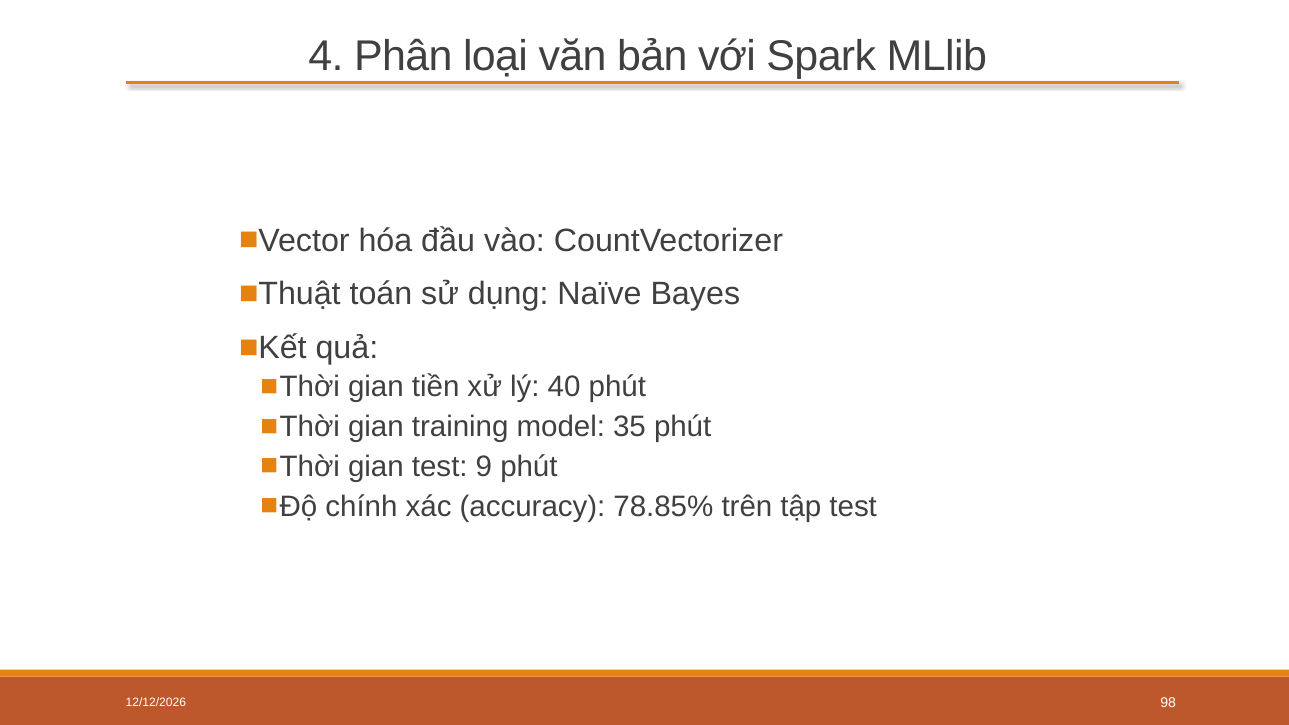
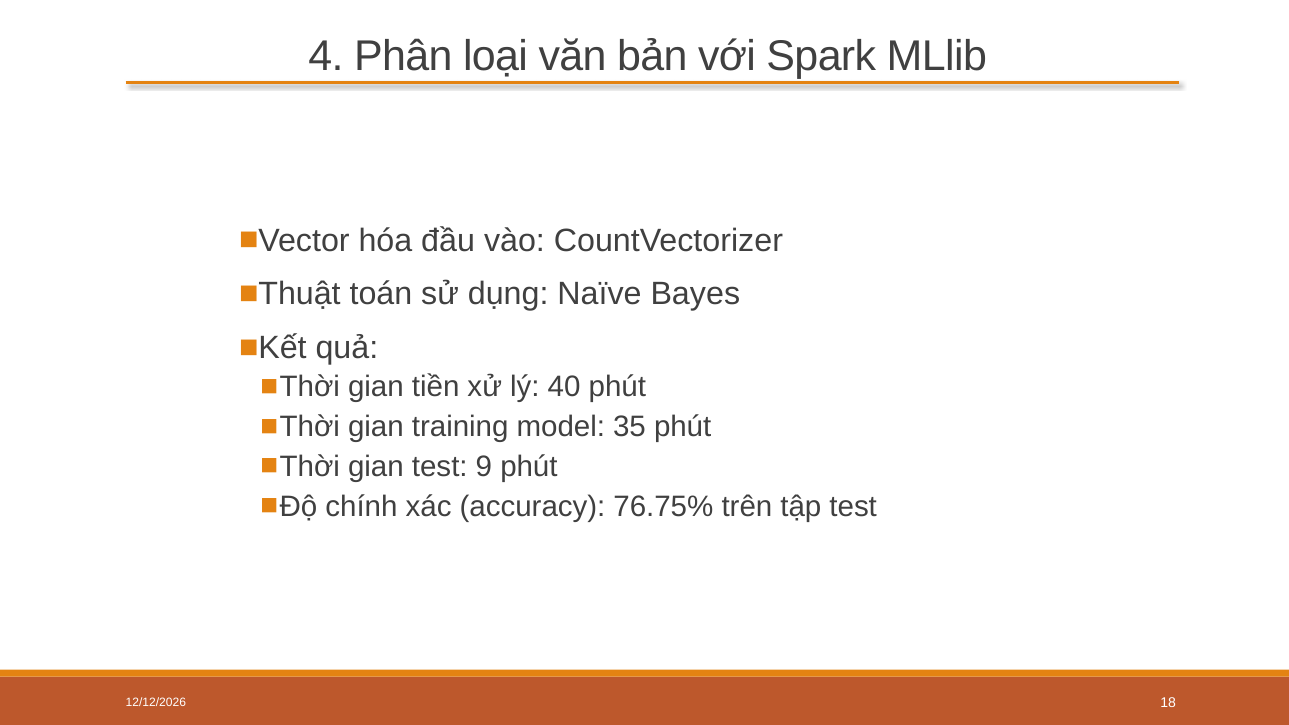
78.85%: 78.85% -> 76.75% (663, 506)
98: 98 -> 18 (1168, 703)
